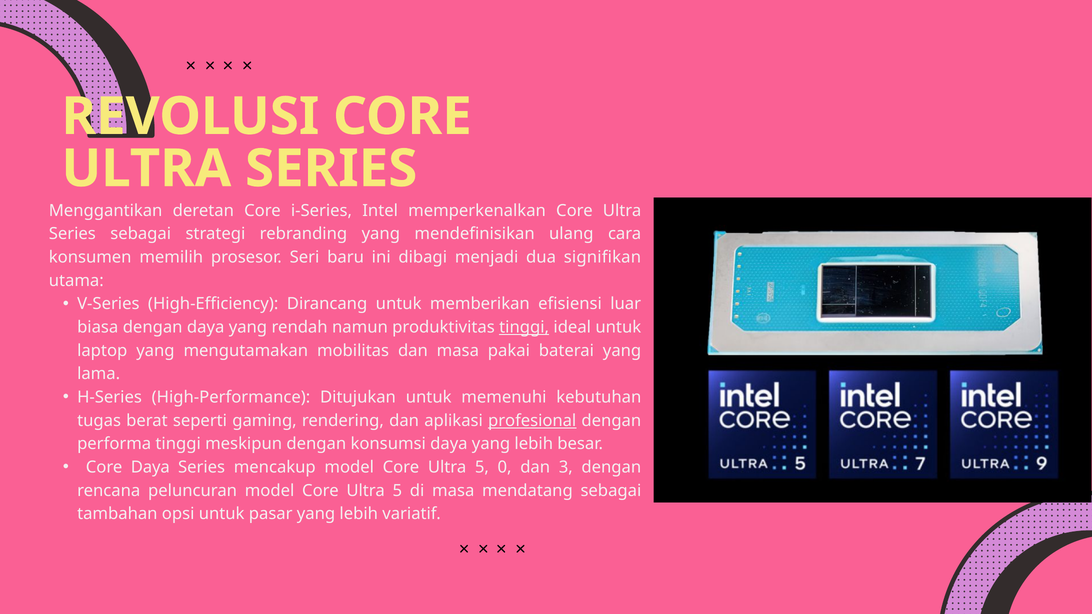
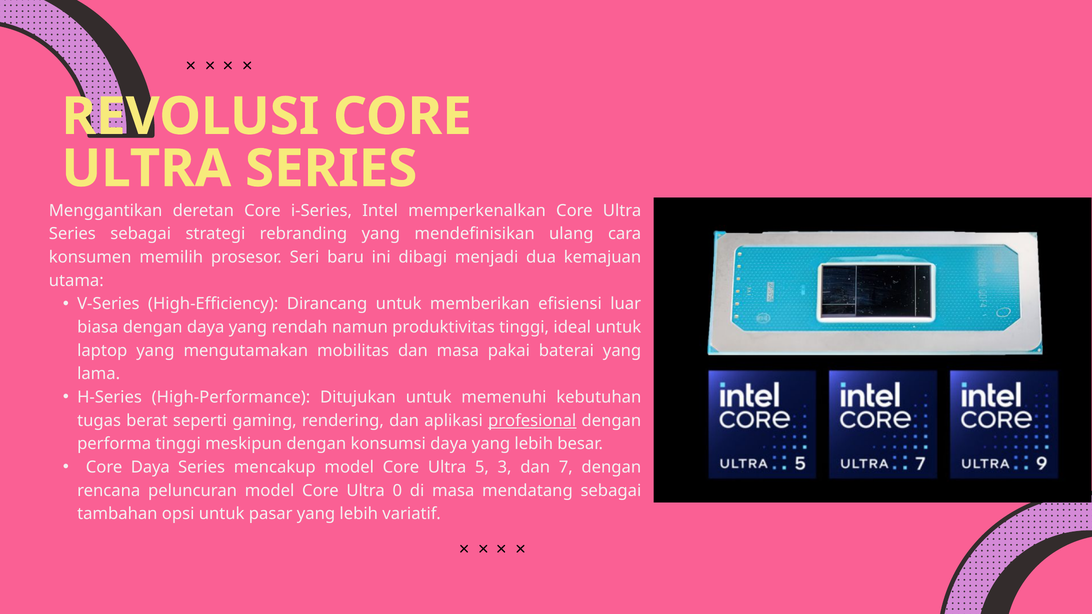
signifikan: signifikan -> kemajuan (603, 257)
tinggi underline: present -> none (524, 327)
0: 0 -> 3 (505, 468)
3: 3 -> 7 (566, 468)
5: 5 -> 0 (397, 491)
